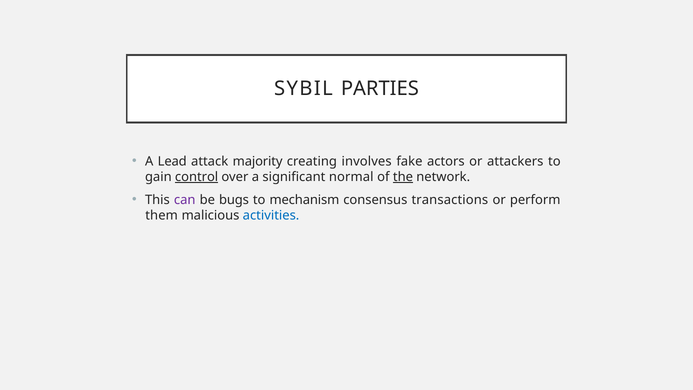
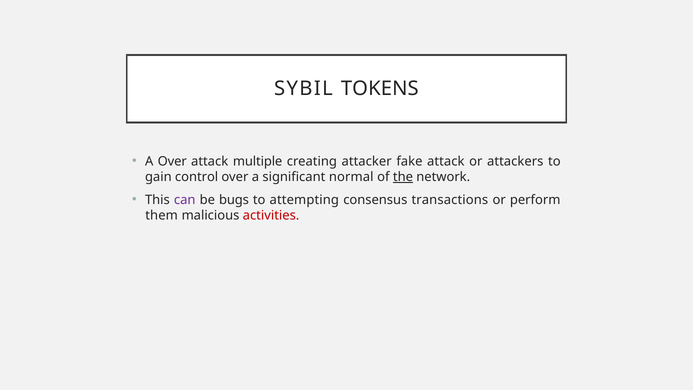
PARTIES: PARTIES -> TOKENS (380, 88)
A Lead: Lead -> Over (172, 161)
majority: majority -> multiple (258, 161)
involves: involves -> attacker (367, 161)
fake actors: actors -> attack (446, 161)
control underline: present -> none (197, 177)
mechanism: mechanism -> attempting (304, 200)
activities colour: blue -> red (271, 215)
